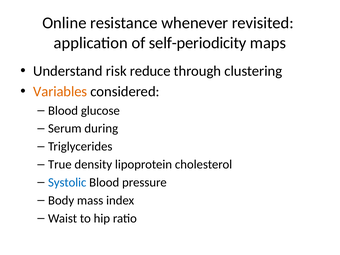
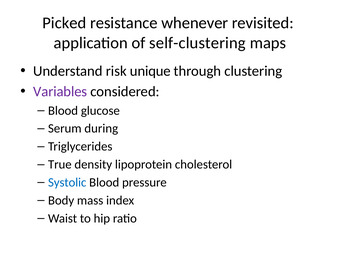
Online: Online -> Picked (64, 23)
self-periodicity: self-periodicity -> self-clustering (198, 43)
reduce: reduce -> unique (150, 71)
Variables colour: orange -> purple (60, 92)
